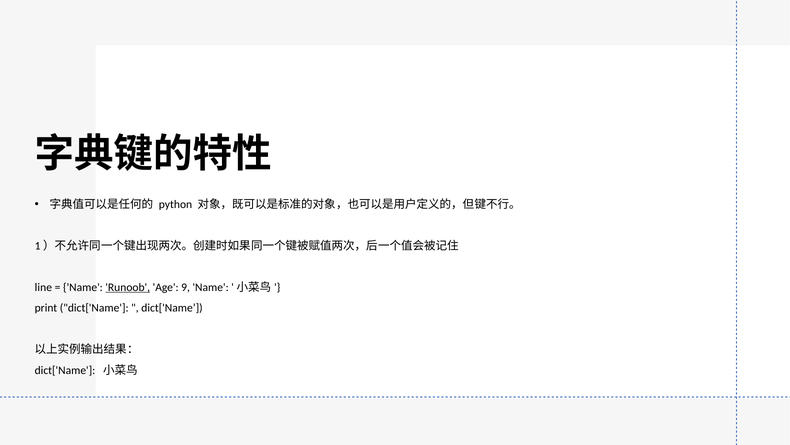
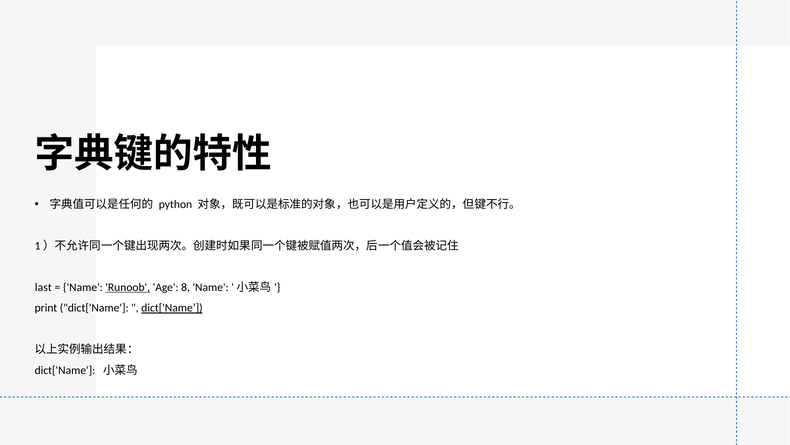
line: line -> last (43, 287)
9: 9 -> 8 (186, 287)
dict['Name underline: none -> present (172, 308)
